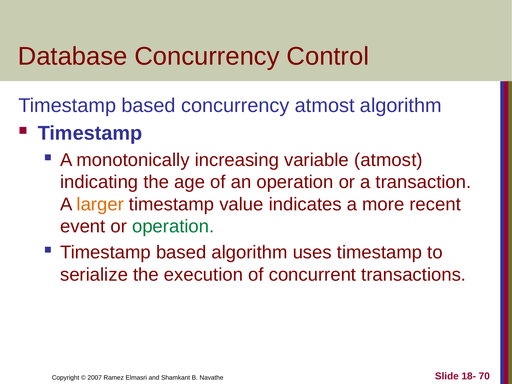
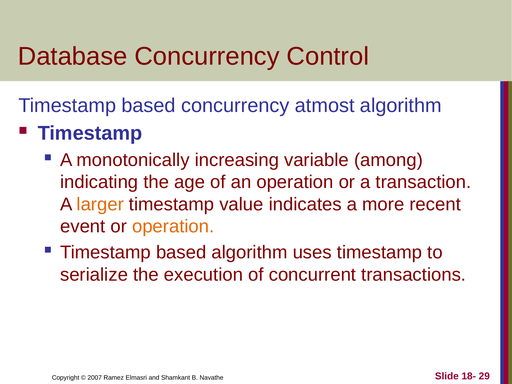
variable atmost: atmost -> among (388, 160)
operation colour: green -> orange (173, 227)
70: 70 -> 29 (484, 376)
